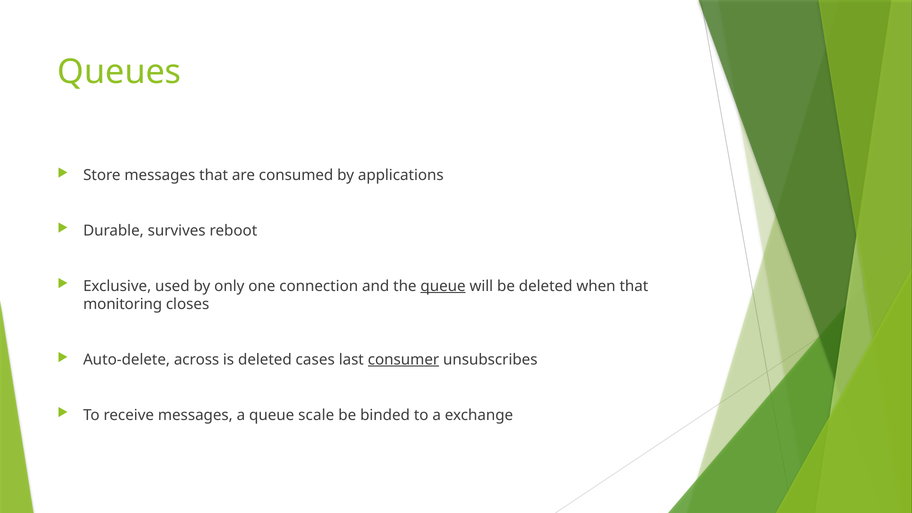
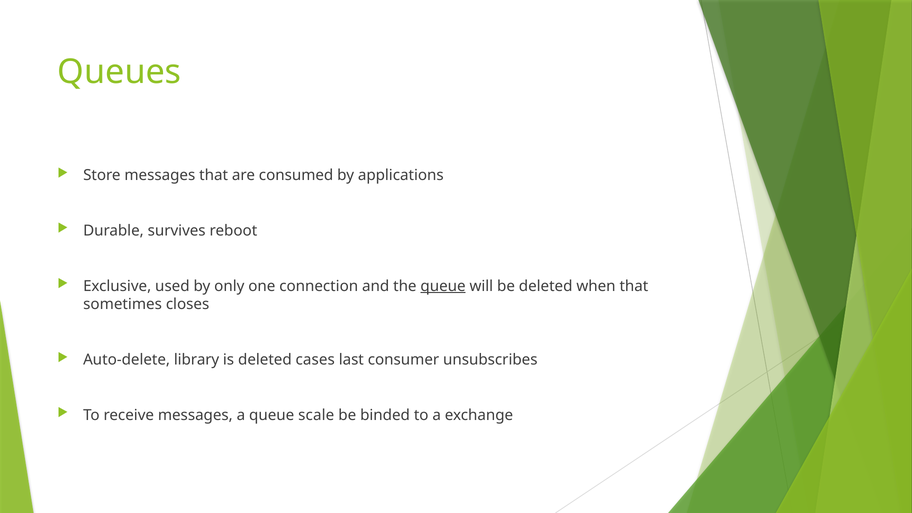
monitoring: monitoring -> sometimes (123, 304)
across: across -> library (197, 360)
consumer underline: present -> none (403, 360)
